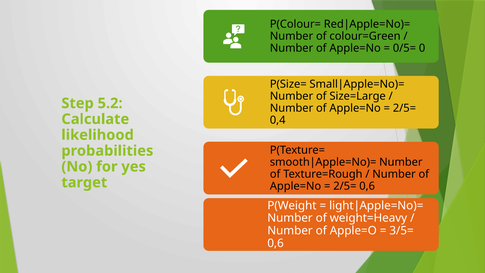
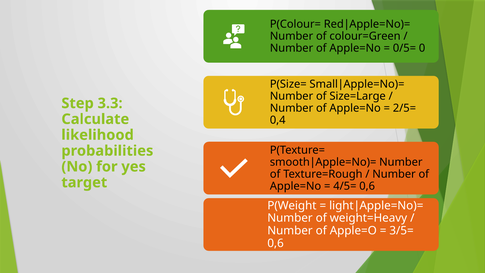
5.2: 5.2 -> 3.3 (110, 103)
2/5=: 2/5= -> 4/5= (345, 186)
